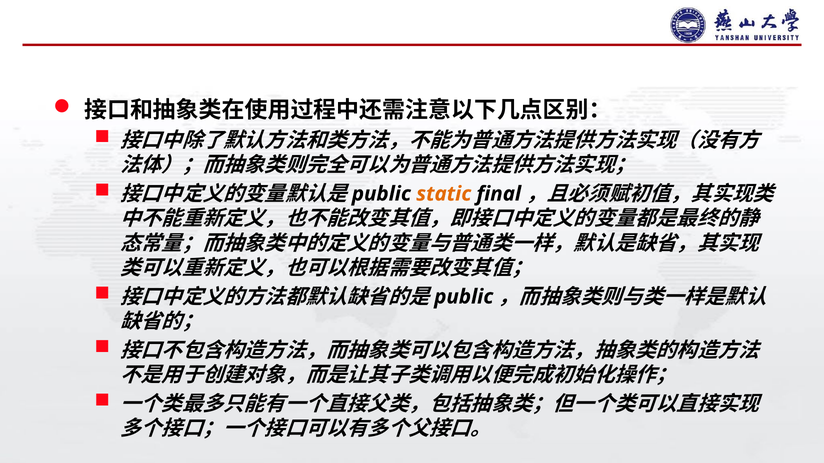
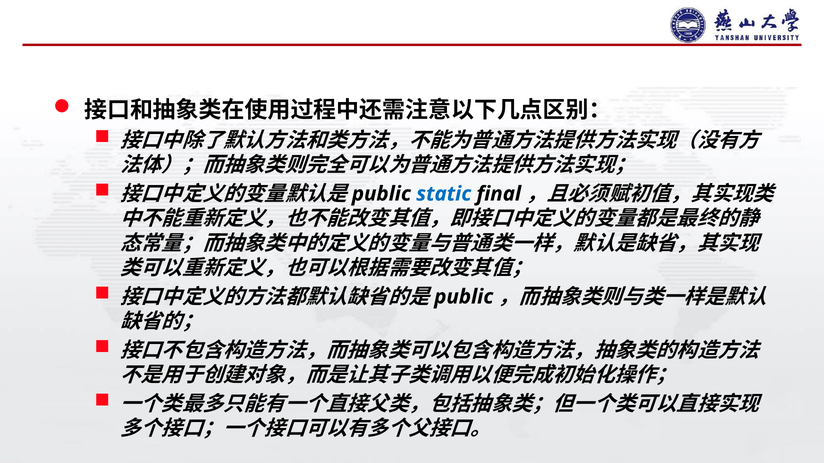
static colour: orange -> blue (444, 194)
